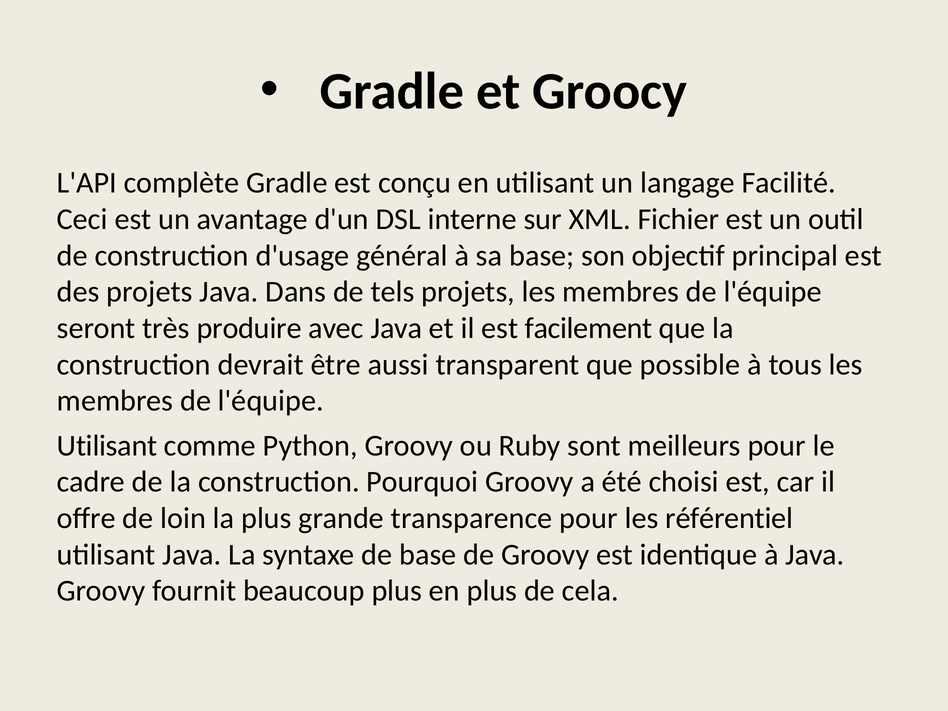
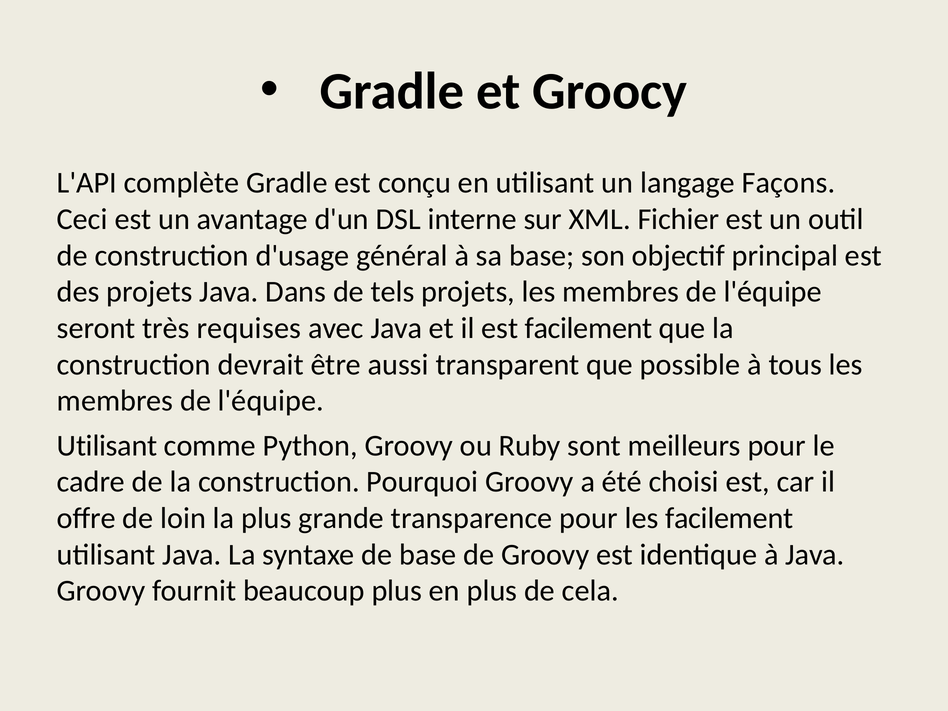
Facilité: Facilité -> Façons (789, 183)
produire: produire -> requises (249, 328)
les référentiel: référentiel -> facilement (729, 518)
